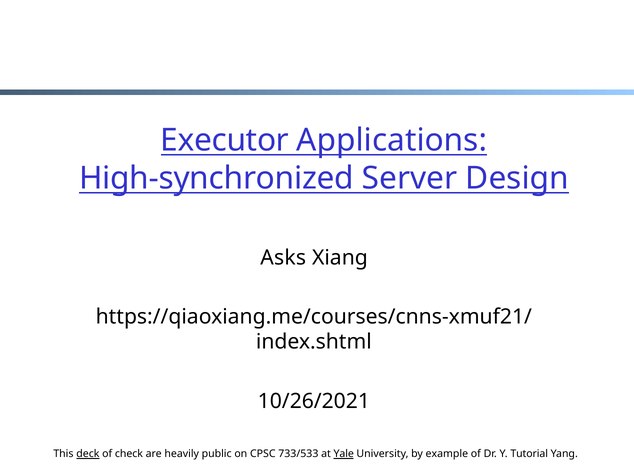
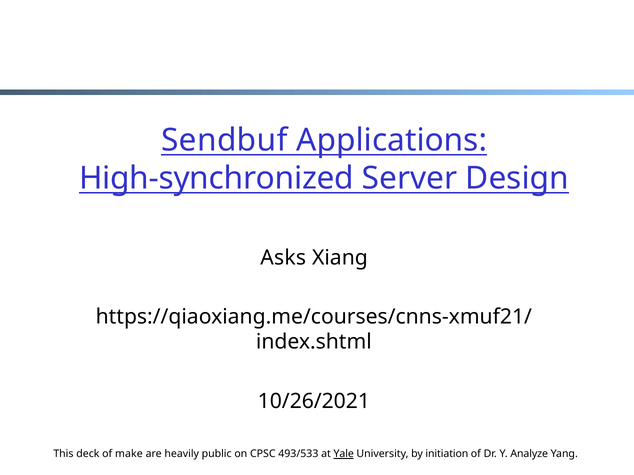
Executor: Executor -> Sendbuf (224, 141)
deck underline: present -> none (88, 454)
check: check -> make (129, 454)
733/533: 733/533 -> 493/533 (298, 454)
example: example -> initiation (447, 454)
Tutorial: Tutorial -> Analyze (529, 454)
